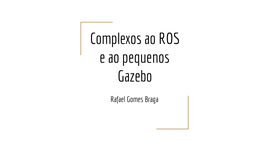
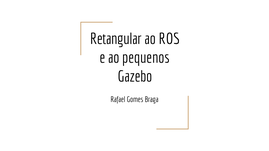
Complexos: Complexos -> Retangular (116, 39)
